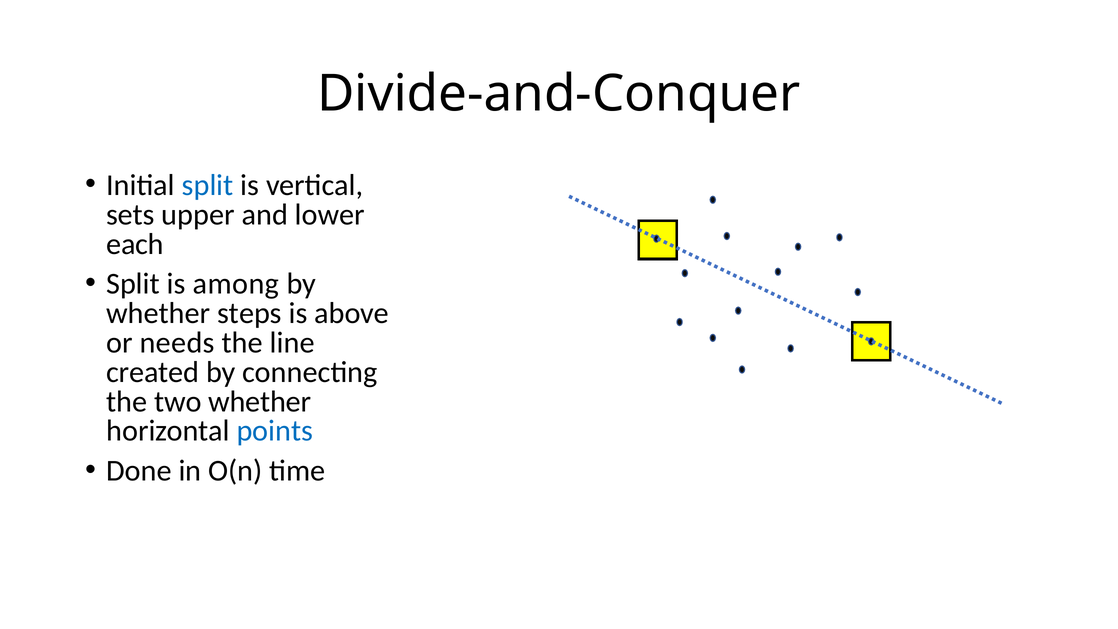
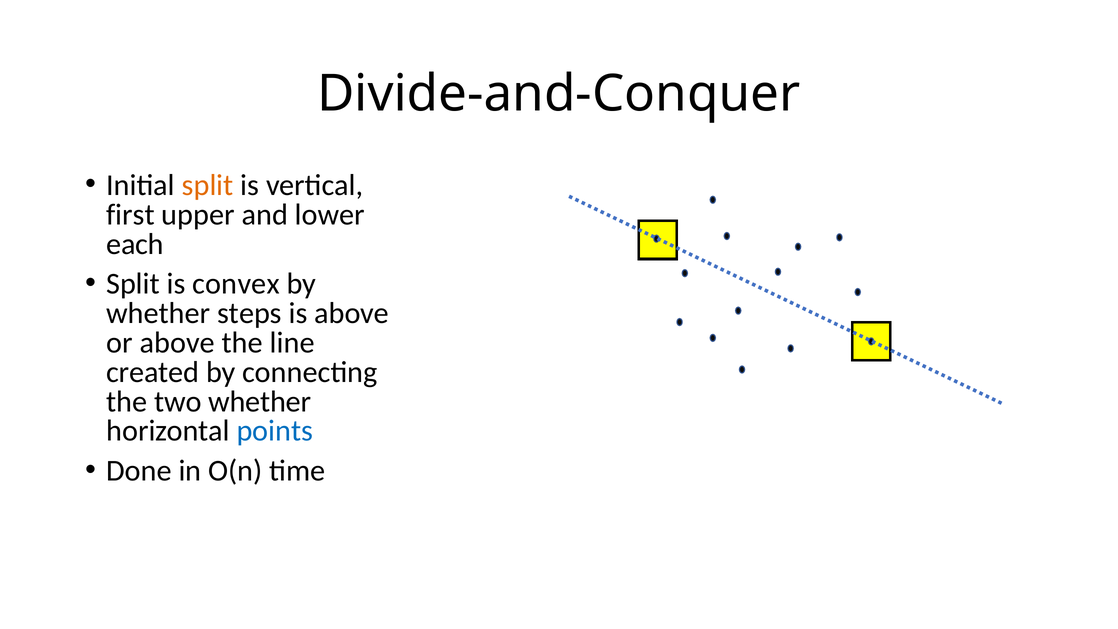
split colour: blue -> orange (208, 185)
sets: sets -> first (130, 215)
among: among -> convex (236, 284)
or needs: needs -> above (177, 343)
